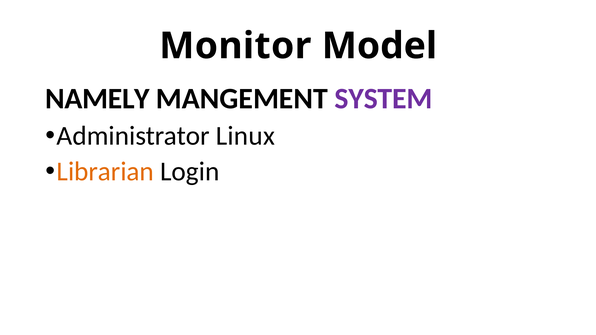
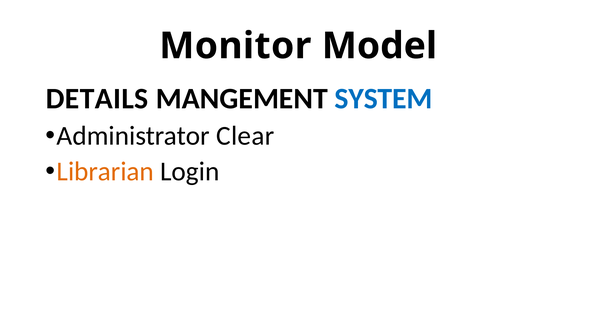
NAMELY: NAMELY -> DETAILS (97, 99)
SYSTEM colour: purple -> blue (384, 99)
Linux: Linux -> Clear (245, 136)
